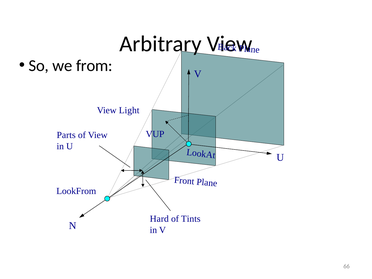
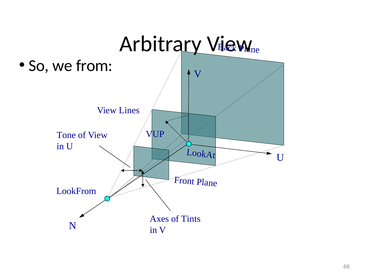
Light: Light -> Lines (129, 110)
Parts: Parts -> Tone (66, 135)
Hard: Hard -> Axes (159, 219)
